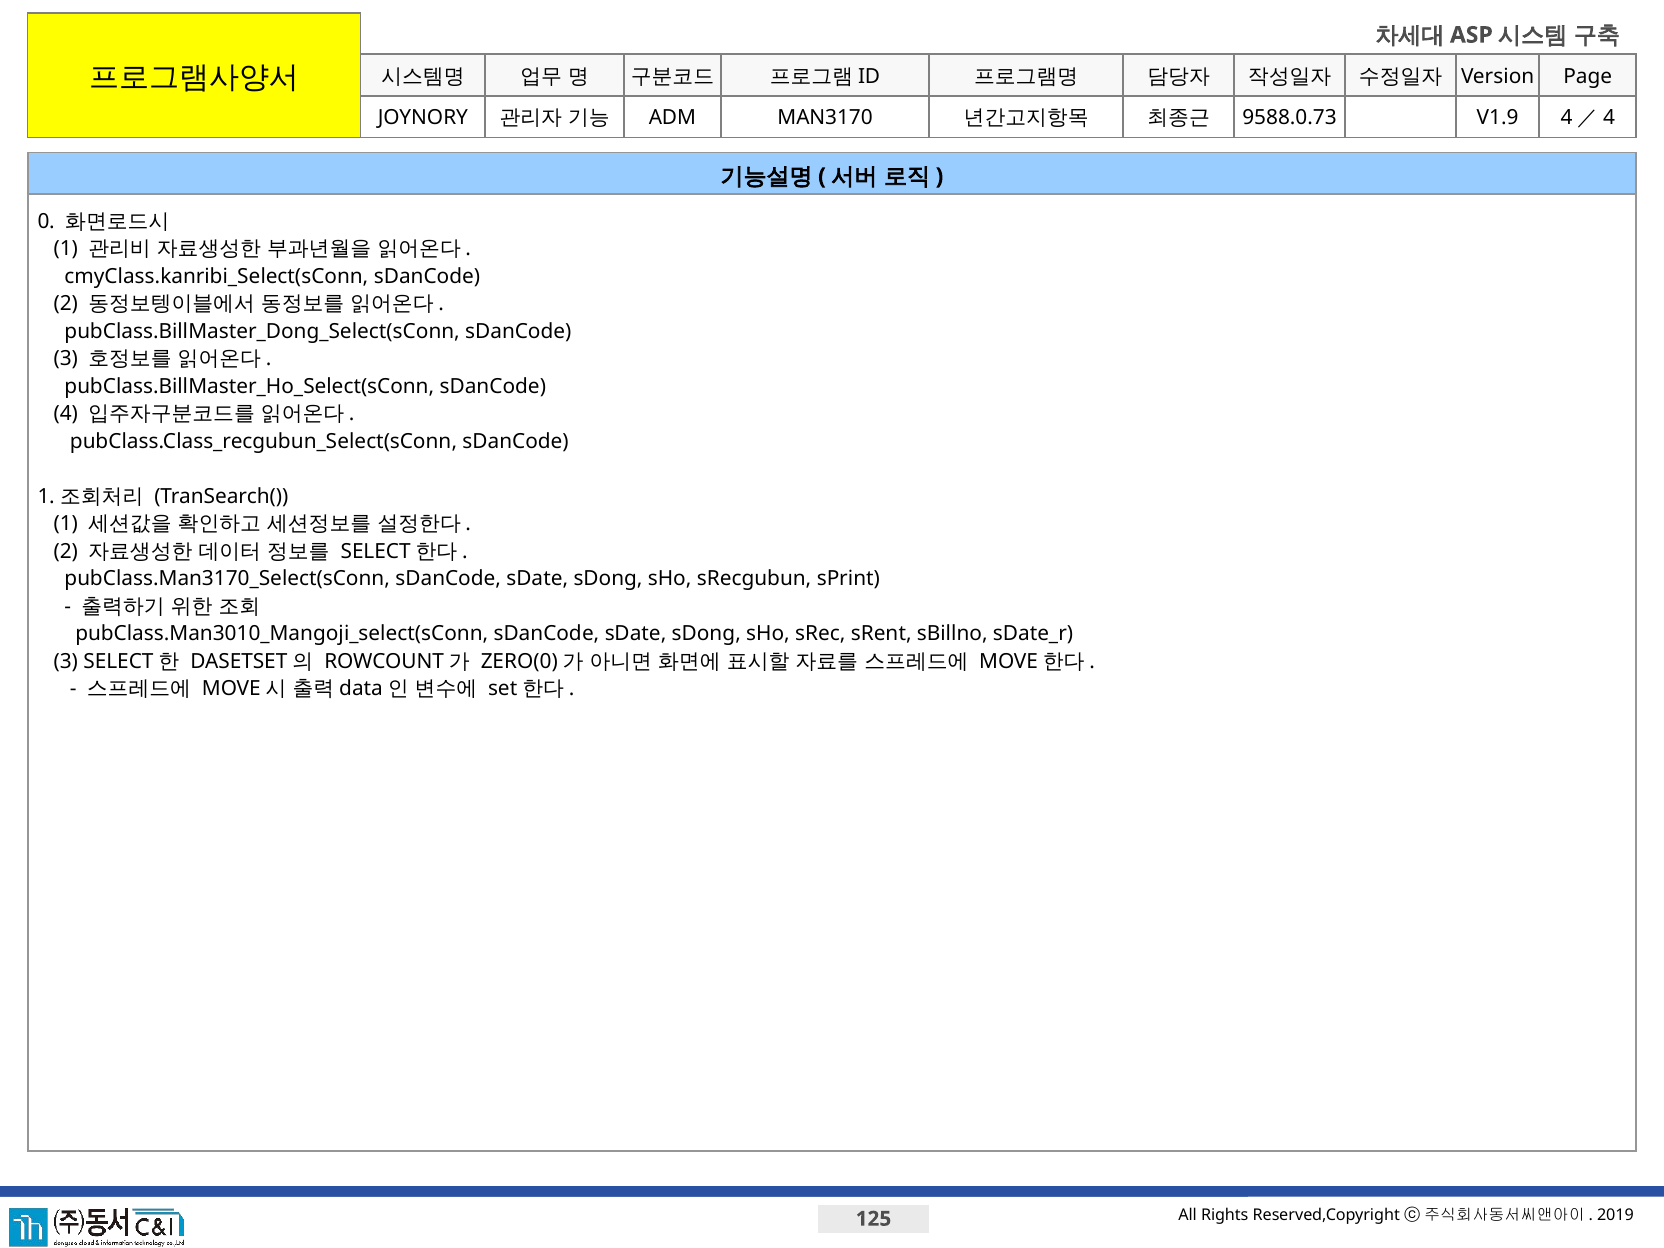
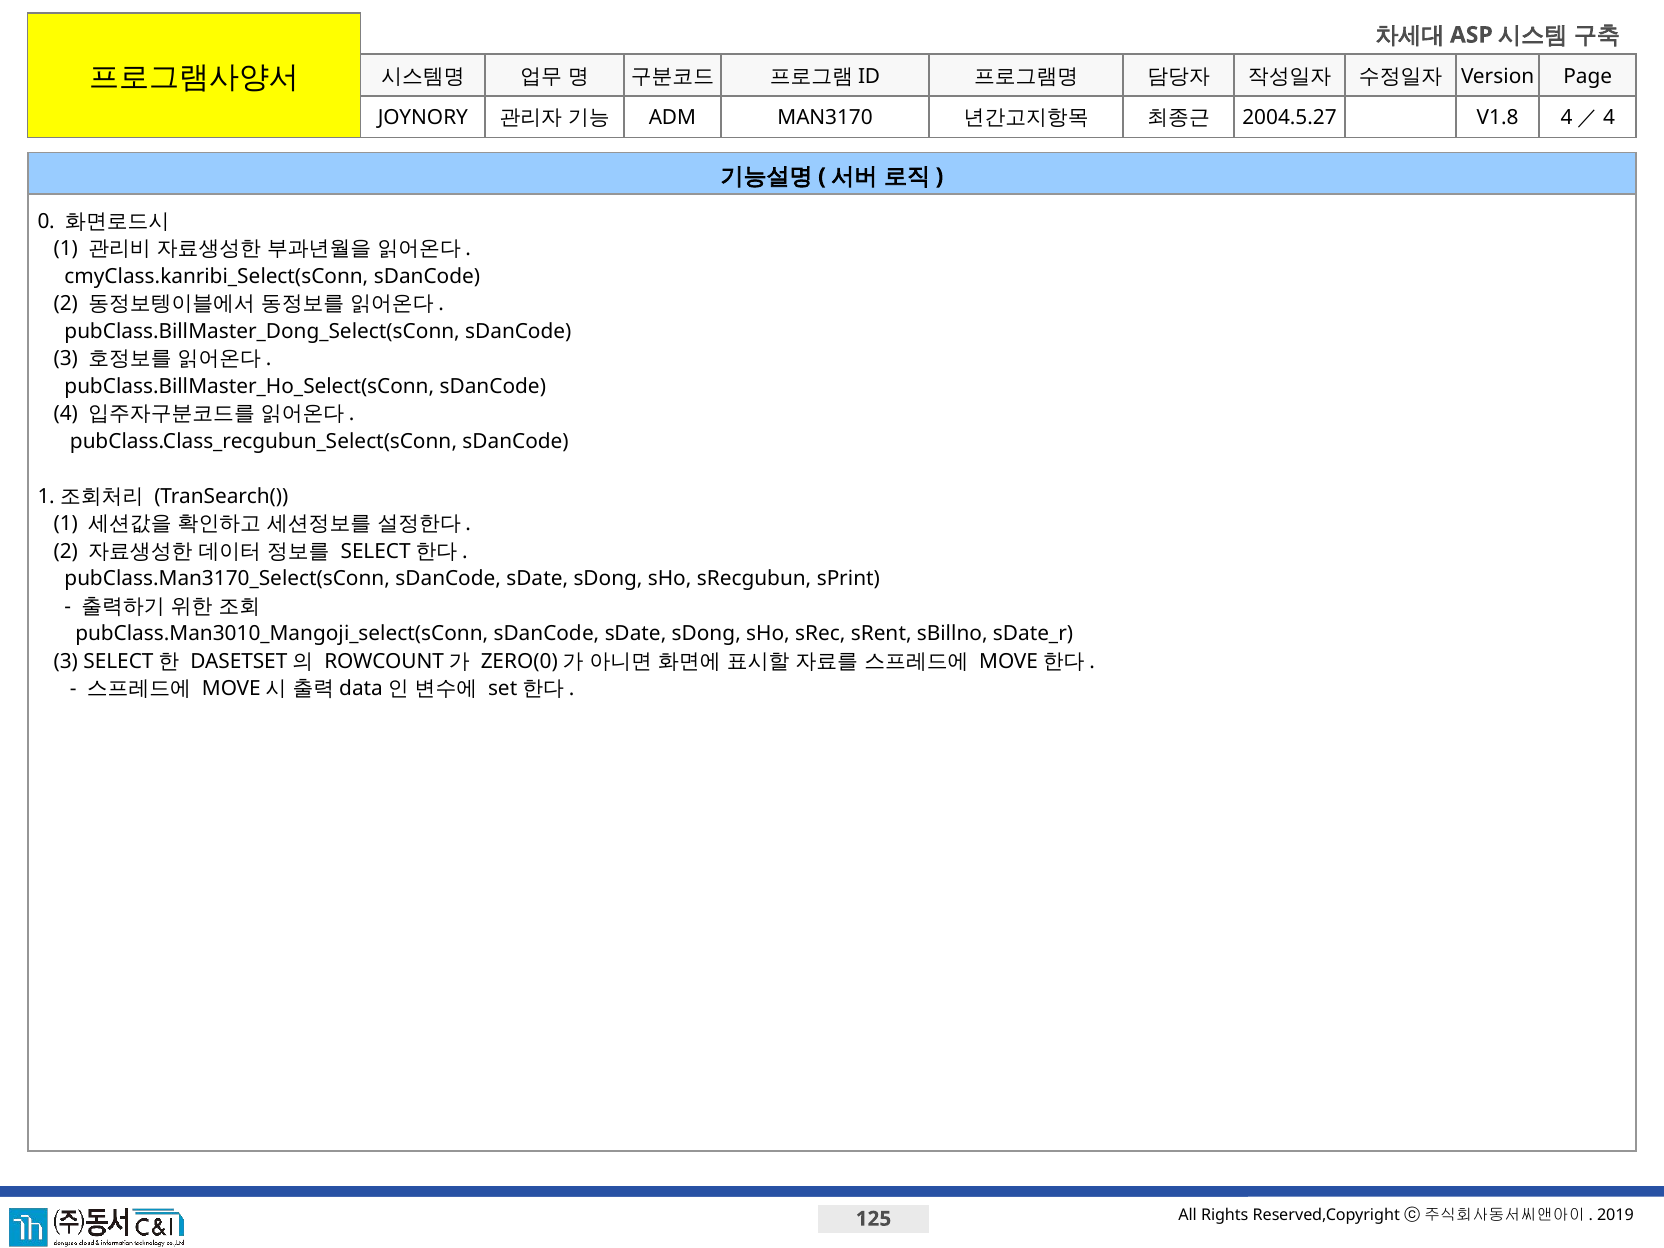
9588.0.73: 9588.0.73 -> 2004.5.27 (1290, 118)
V1.9: V1.9 -> V1.8 (1498, 118)
